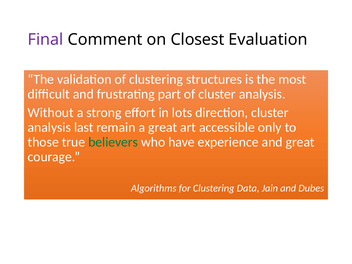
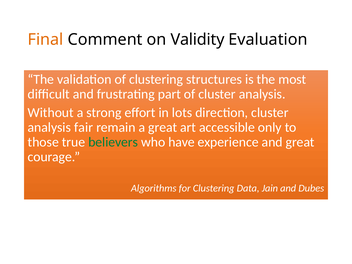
Final colour: purple -> orange (46, 39)
Closest: Closest -> Validity (198, 39)
last: last -> fair (84, 127)
